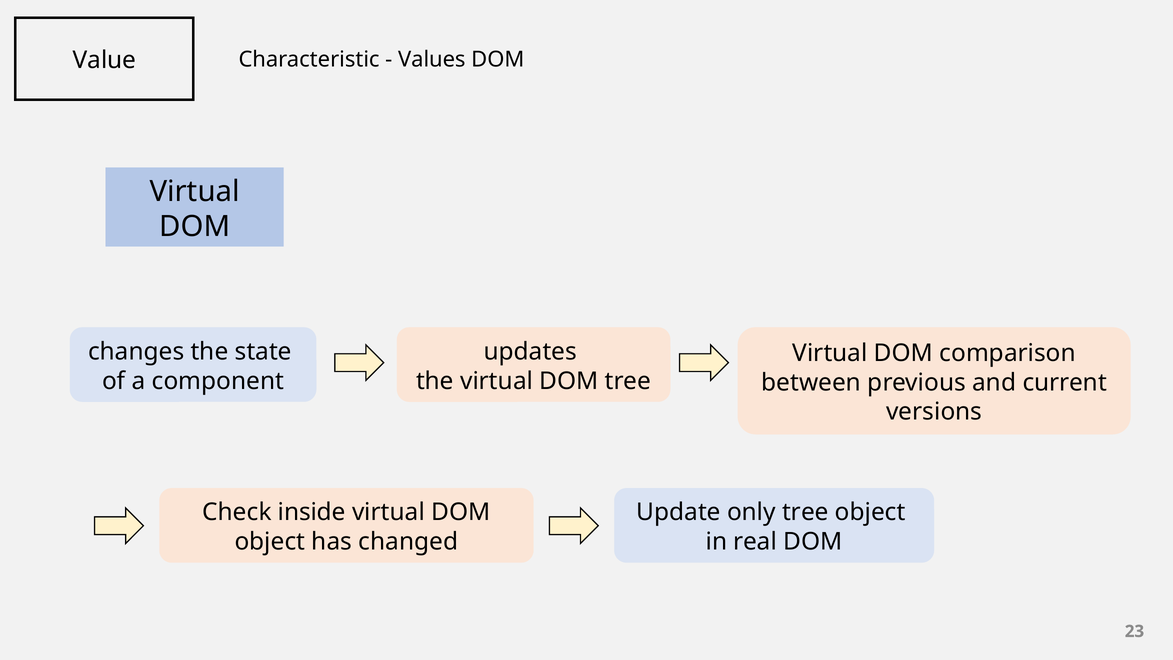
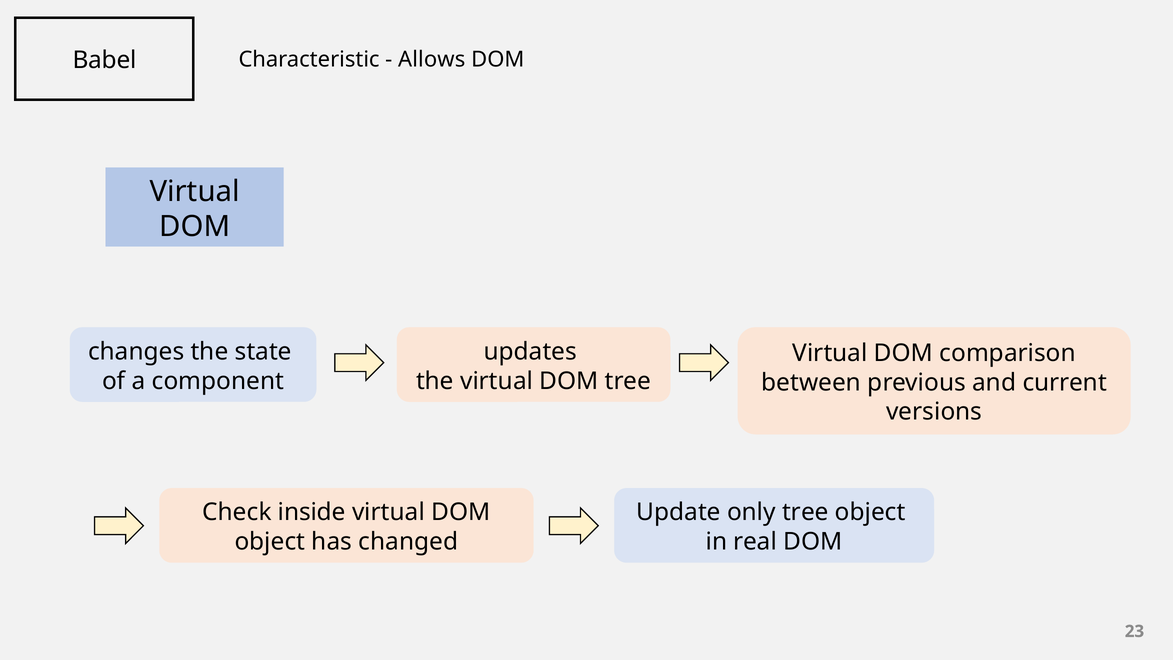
Value: Value -> Babel (105, 60)
Values: Values -> Allows (432, 60)
